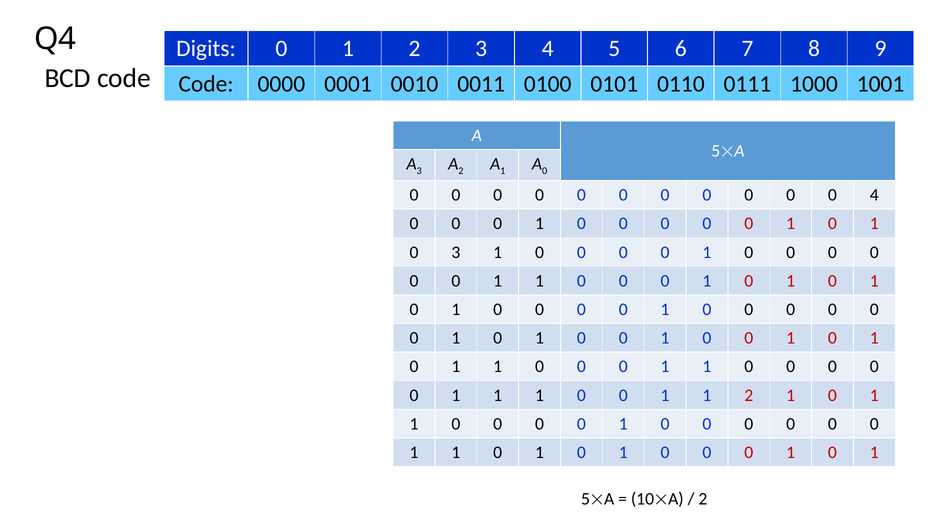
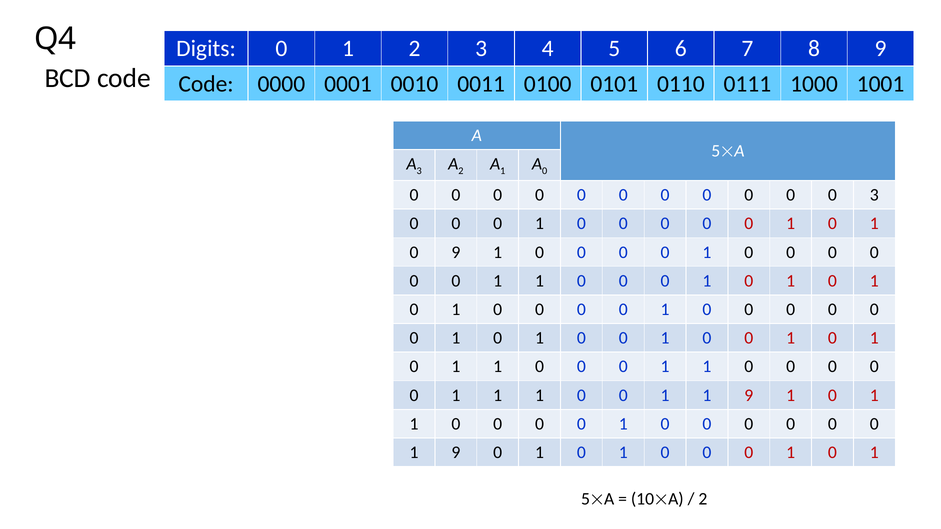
0 4: 4 -> 3 (874, 195)
0 3: 3 -> 9 (456, 252)
1 1 2: 2 -> 9 (749, 395)
1: 1 -> 9 (456, 453)
